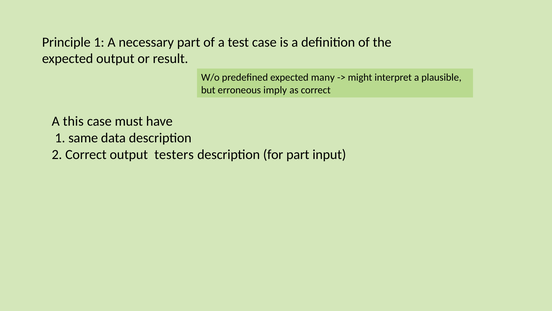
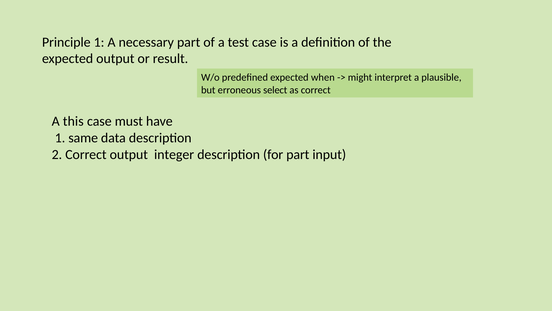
many: many -> when (323, 77)
imply: imply -> select (275, 90)
testers: testers -> integer (174, 154)
